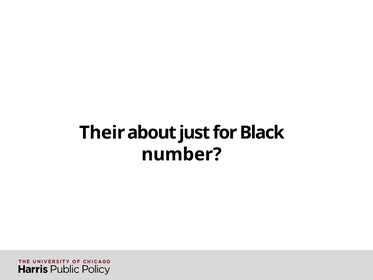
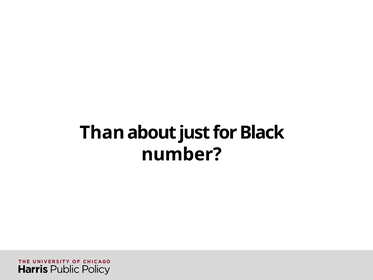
Their: Their -> Than (102, 133)
